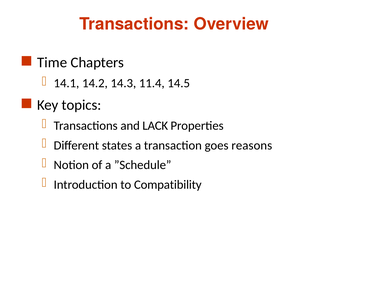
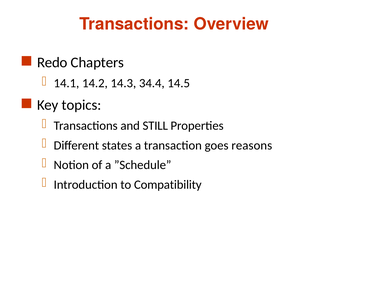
Time: Time -> Redo (52, 62)
11.4: 11.4 -> 34.4 (152, 83)
LACK: LACK -> STILL (155, 126)
